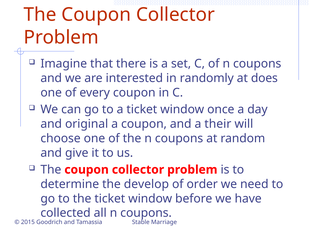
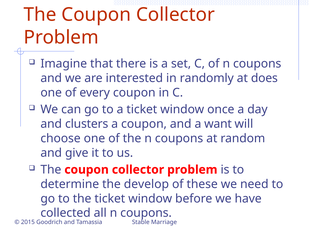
original: original -> clusters (87, 124)
their: their -> want (218, 124)
order: order -> these (202, 184)
